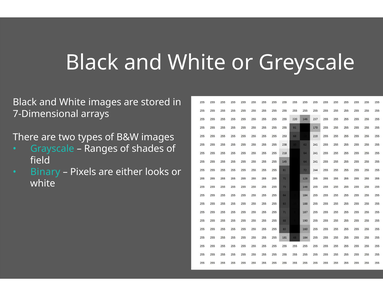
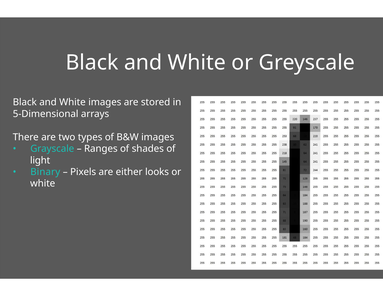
7-Dimensional: 7-Dimensional -> 5-Dimensional (46, 114)
field: field -> light (40, 160)
